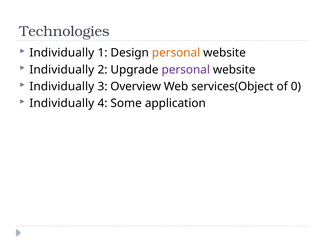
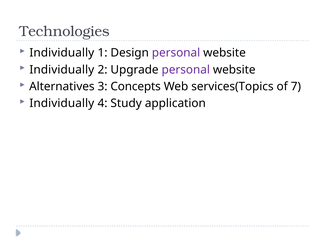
personal colour: orange -> purple (176, 53)
Individually: Individually -> Alternatives (62, 86)
Overview: Overview -> Concepts (136, 86)
services(Object: services(Object -> services(Topics (232, 86)
0: 0 -> 7 (296, 86)
Some: Some -> Study (126, 103)
